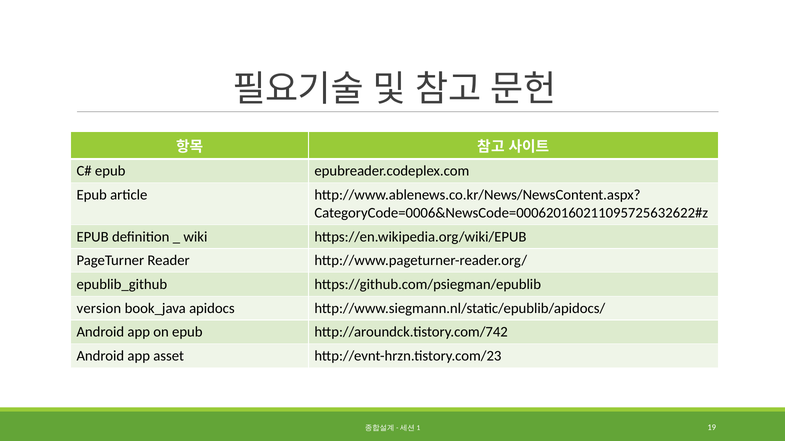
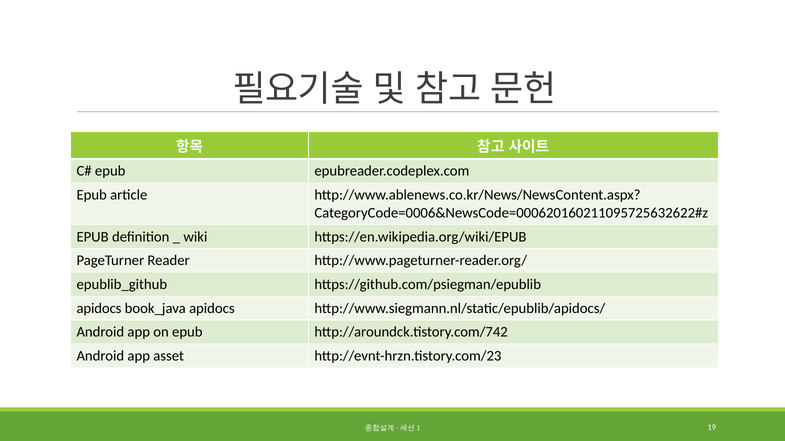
version: version -> apidocs (99, 309)
